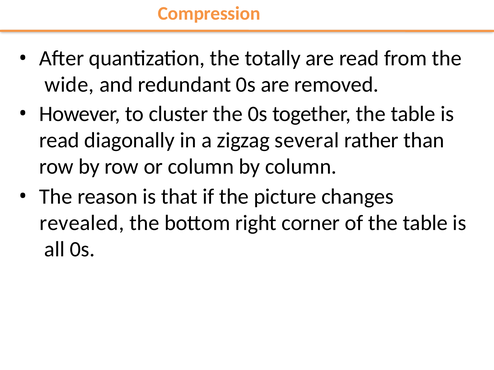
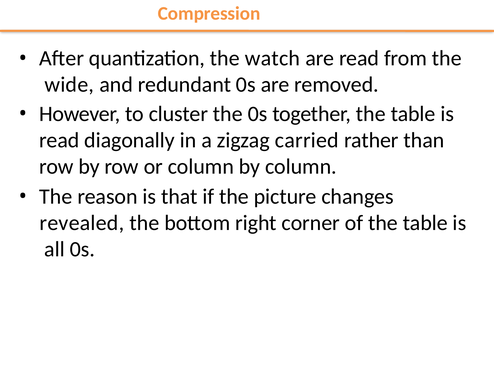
totally: totally -> watch (273, 58)
several: several -> carried (307, 140)
